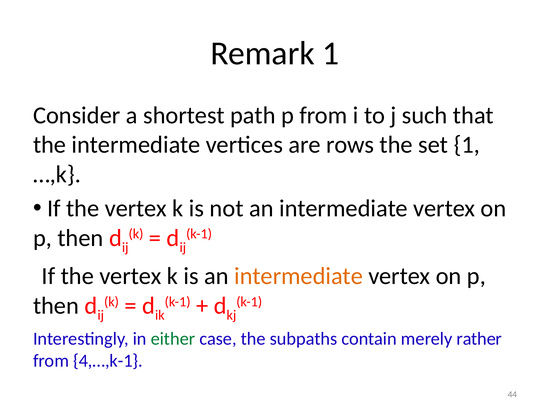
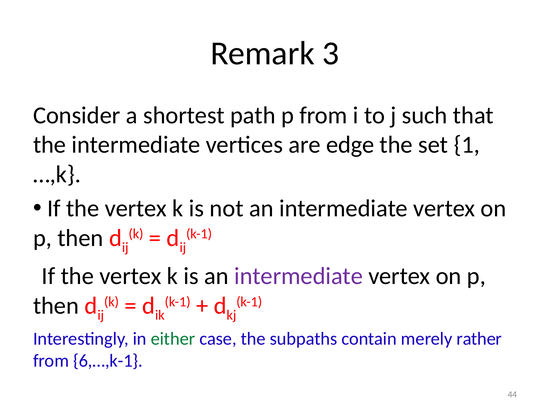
Remark 1: 1 -> 3 (331, 53)
rows: rows -> edge (350, 145)
intermediate colour: orange -> purple (299, 276)
4,…,k-1: 4,…,k-1 -> 6,…,k-1 (108, 360)
